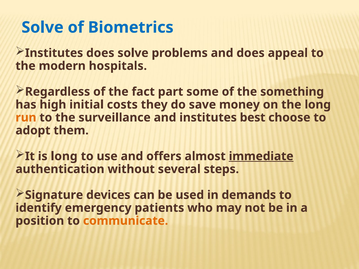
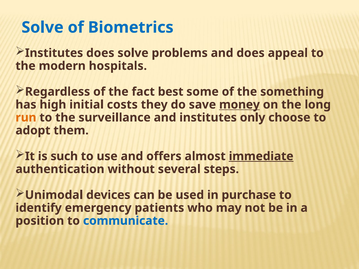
part: part -> best (171, 92)
money underline: none -> present (239, 105)
best: best -> only (253, 118)
is long: long -> such (64, 156)
Signature: Signature -> Unimodal (54, 195)
demands: demands -> purchase (249, 195)
communicate colour: orange -> blue (126, 221)
